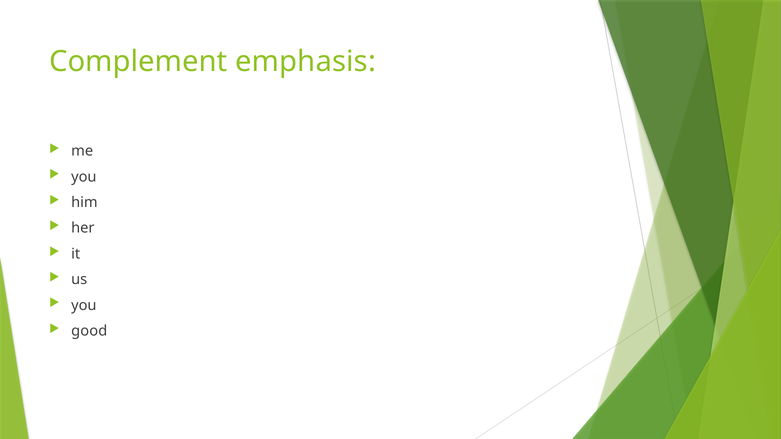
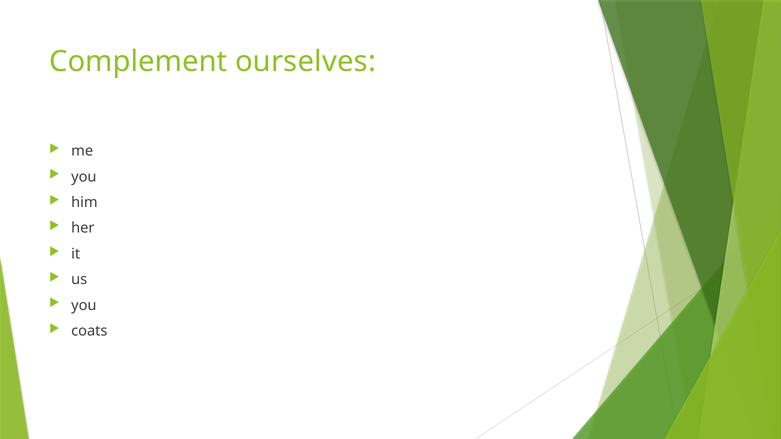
emphasis: emphasis -> ourselves (305, 62)
good: good -> coats (89, 331)
